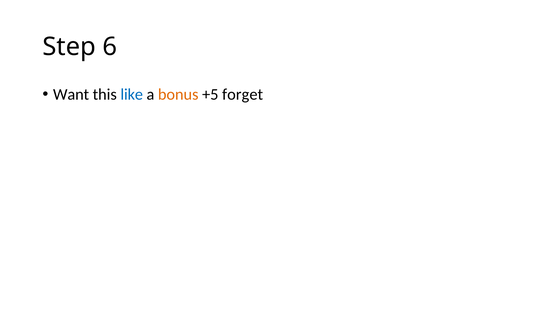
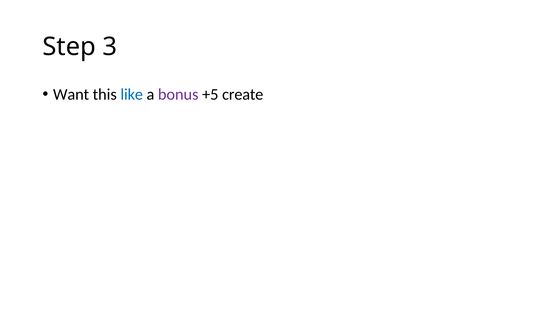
6: 6 -> 3 (110, 47)
bonus colour: orange -> purple (178, 94)
forget: forget -> create (243, 94)
